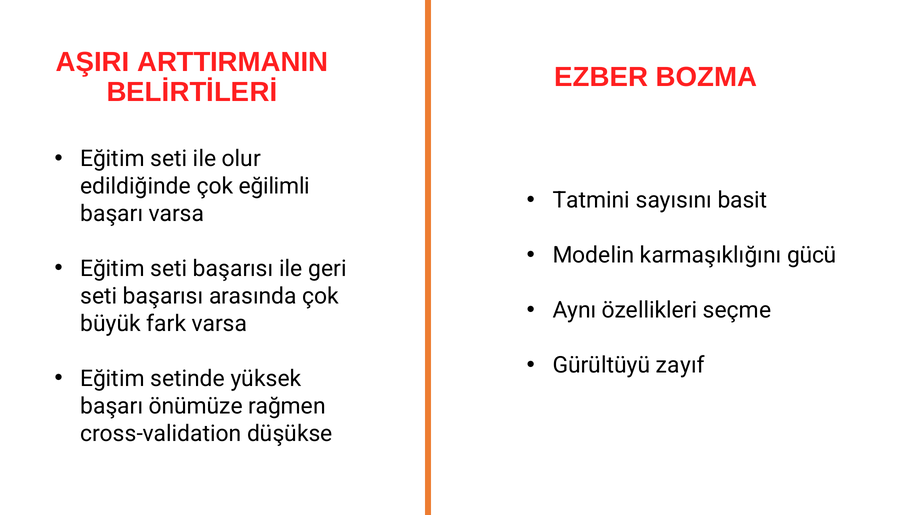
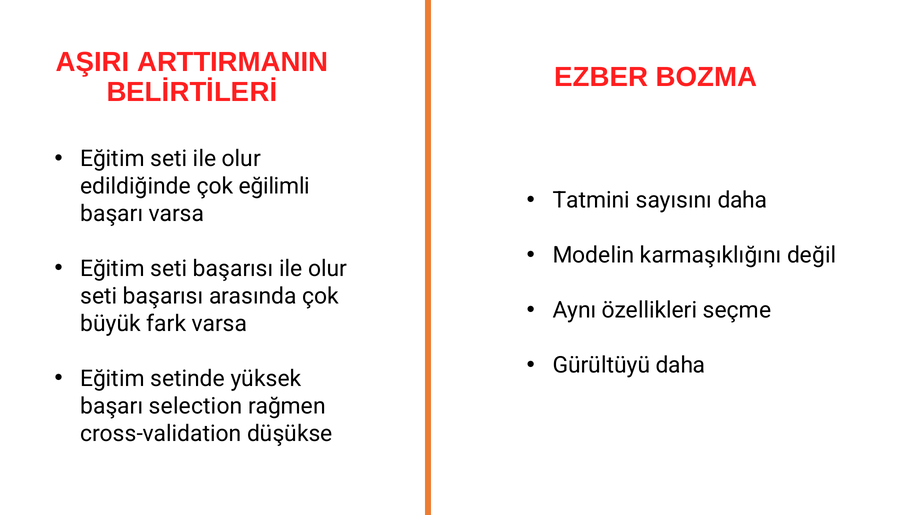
sayısını basit: basit -> daha (742, 201)
gücü: gücü -> değil (812, 255)
başarısı ile geri: geri -> olur (328, 269)
Gürültüyü zayıf: zayıf -> daha (681, 365)
önümüze: önümüze -> selection (196, 406)
